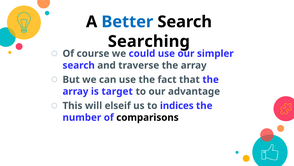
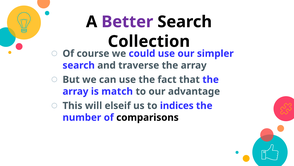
Better colour: blue -> purple (127, 22)
Searching: Searching -> Collection (149, 41)
target: target -> match (117, 91)
